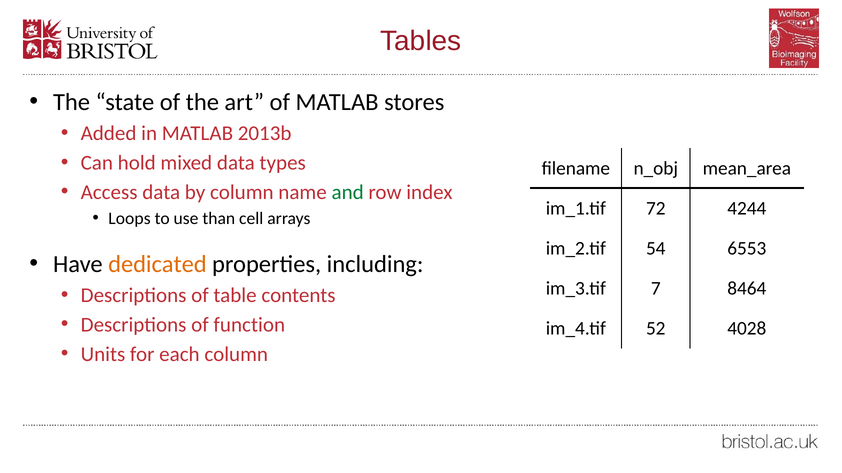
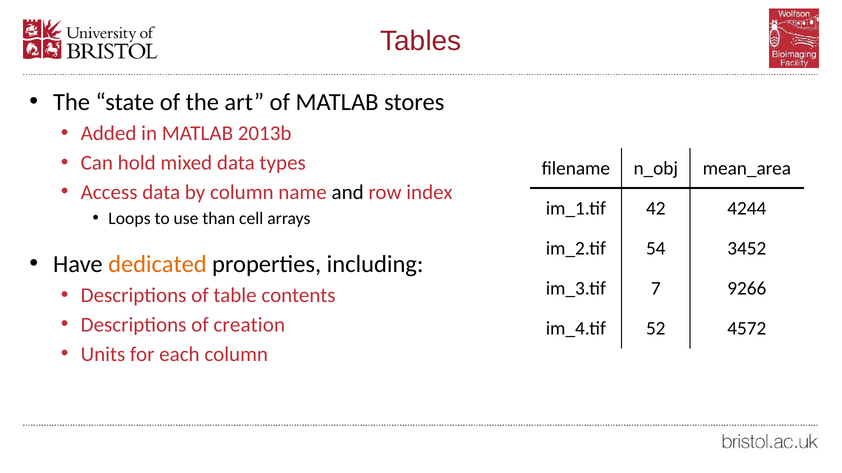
and colour: green -> black (348, 192)
72: 72 -> 42 (656, 209)
6553: 6553 -> 3452 (747, 249)
8464: 8464 -> 9266 (747, 289)
function: function -> creation (249, 325)
4028: 4028 -> 4572 (747, 329)
